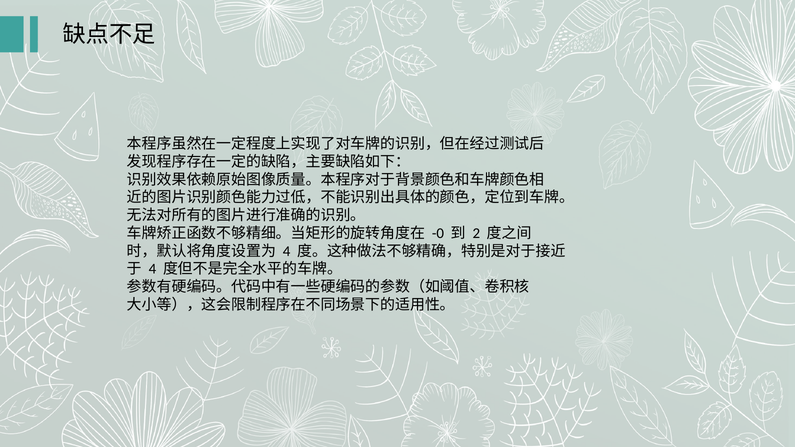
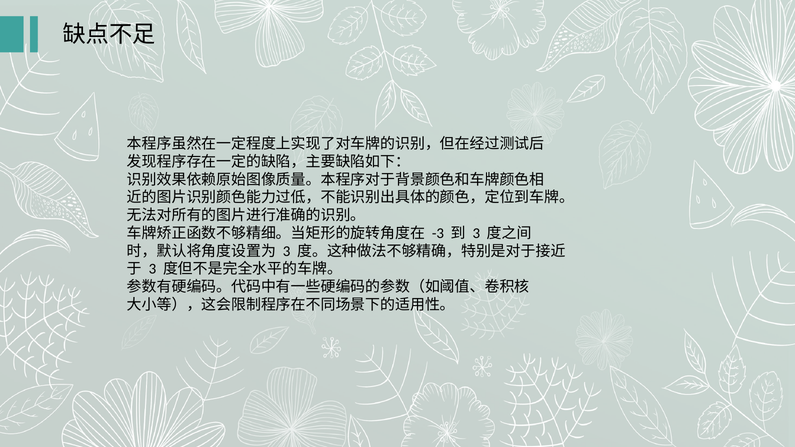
-0: -0 -> -3 (438, 233)
2: 2 -> 3 (476, 233)
4: 4 -> 3 (287, 251)
4: 4 -> 3 (152, 269)
